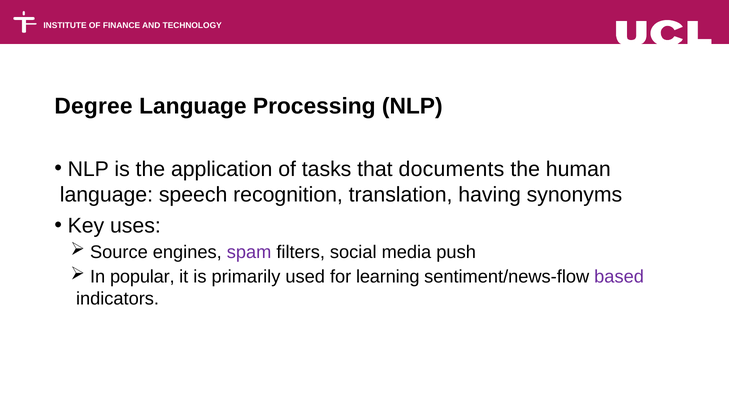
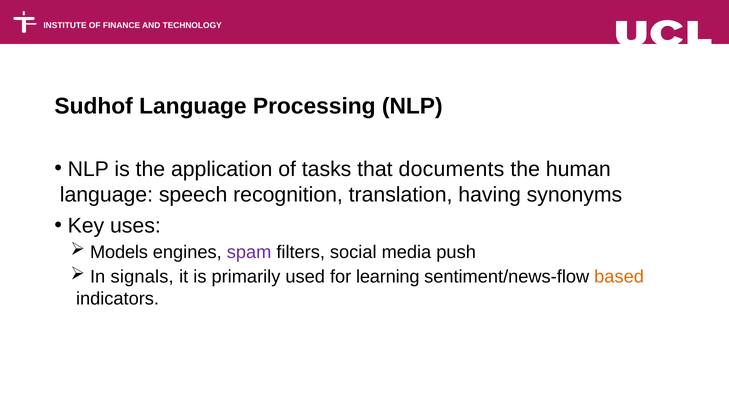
Degree: Degree -> Sudhof (94, 106)
Source: Source -> Models (119, 252)
popular: popular -> signals (142, 277)
based colour: purple -> orange (619, 277)
